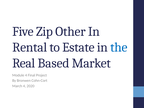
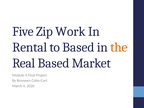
Other: Other -> Work (70, 31)
to Estate: Estate -> Based (78, 47)
the colour: blue -> orange (119, 47)
